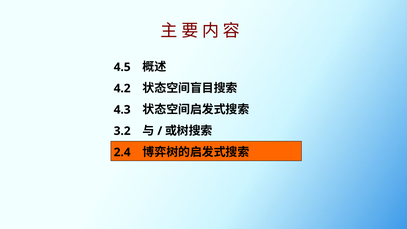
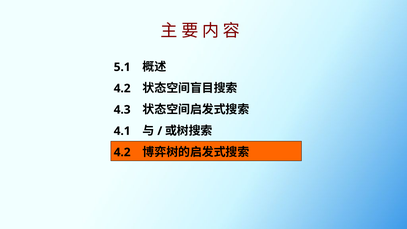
4.5: 4.5 -> 5.1 (122, 67)
3.2: 3.2 -> 4.1 (122, 131)
2.4: 2.4 -> 4.2 (122, 152)
